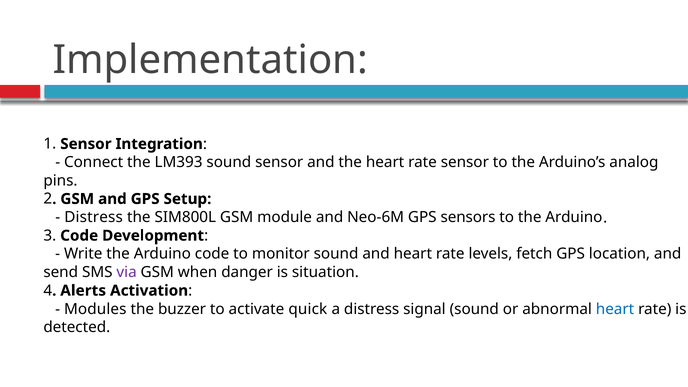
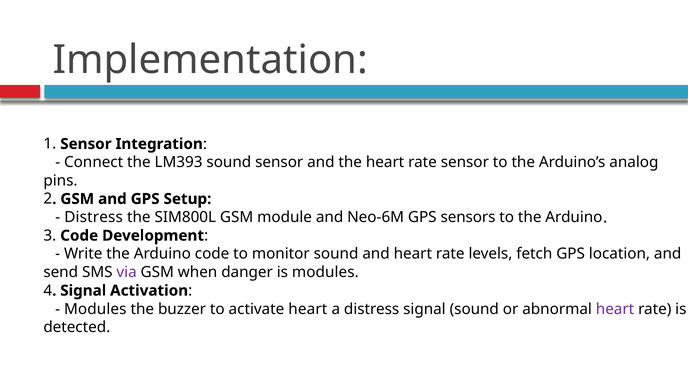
is situation: situation -> modules (325, 272)
4 Alerts: Alerts -> Signal (83, 291)
activate quick: quick -> heart (308, 309)
heart colour: blue -> purple (615, 309)
